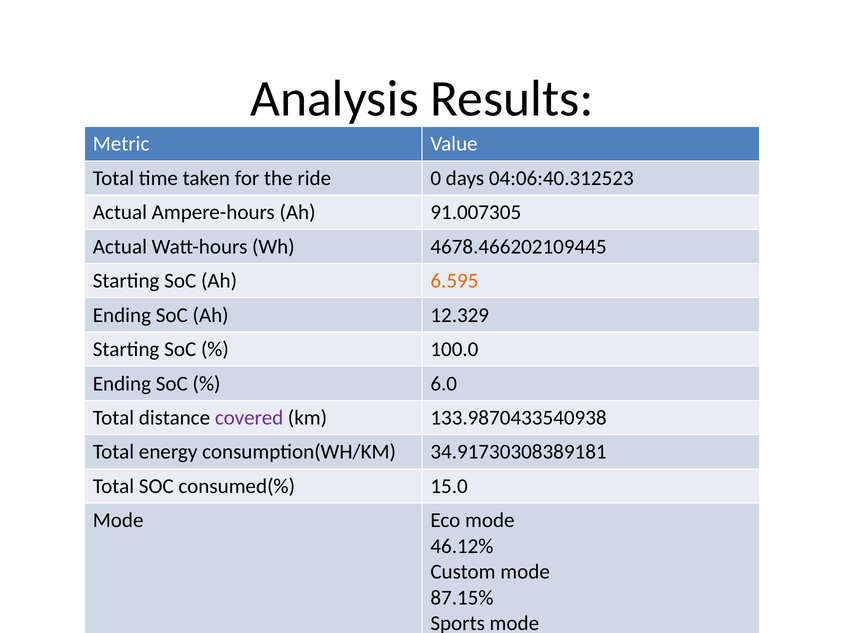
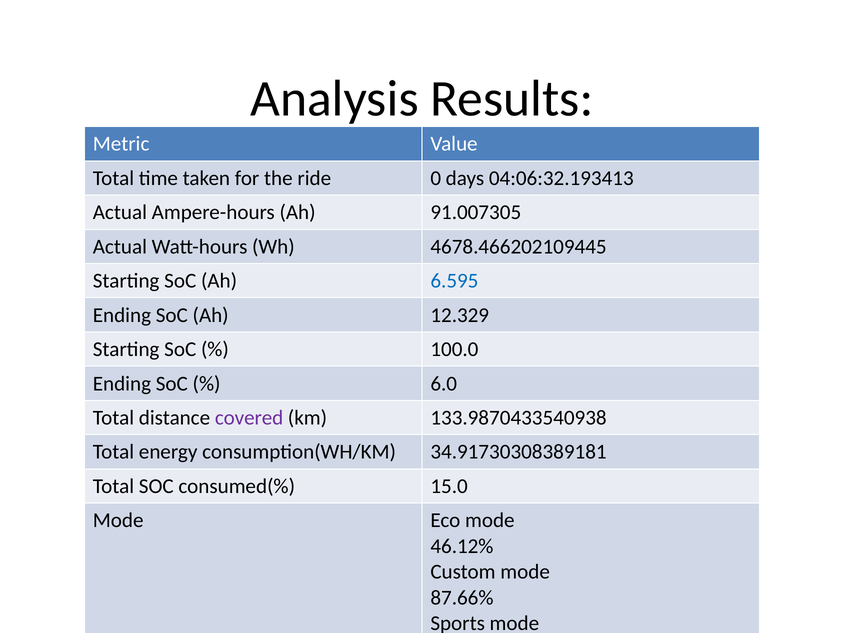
04:06:40.312523: 04:06:40.312523 -> 04:06:32.193413 (561, 178)
6.595 colour: orange -> blue (454, 281)
87.15%: 87.15% -> 87.66% (462, 598)
